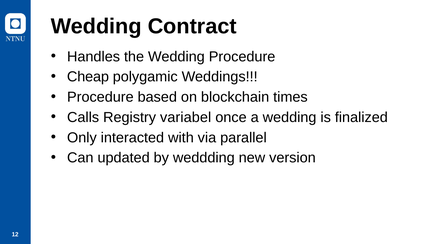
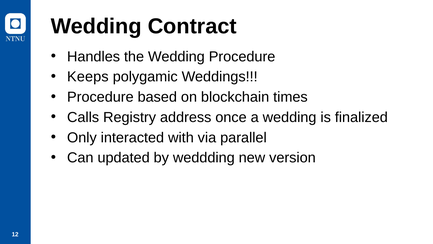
Cheap: Cheap -> Keeps (88, 77)
variabel: variabel -> address (186, 117)
